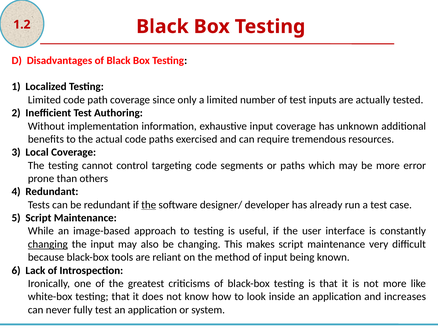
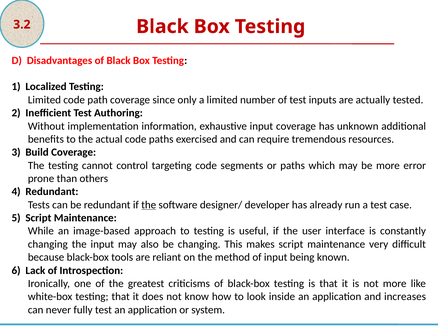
1.2: 1.2 -> 3.2 (22, 25)
Local: Local -> Build (37, 153)
changing underline: present -> none (48, 245)
